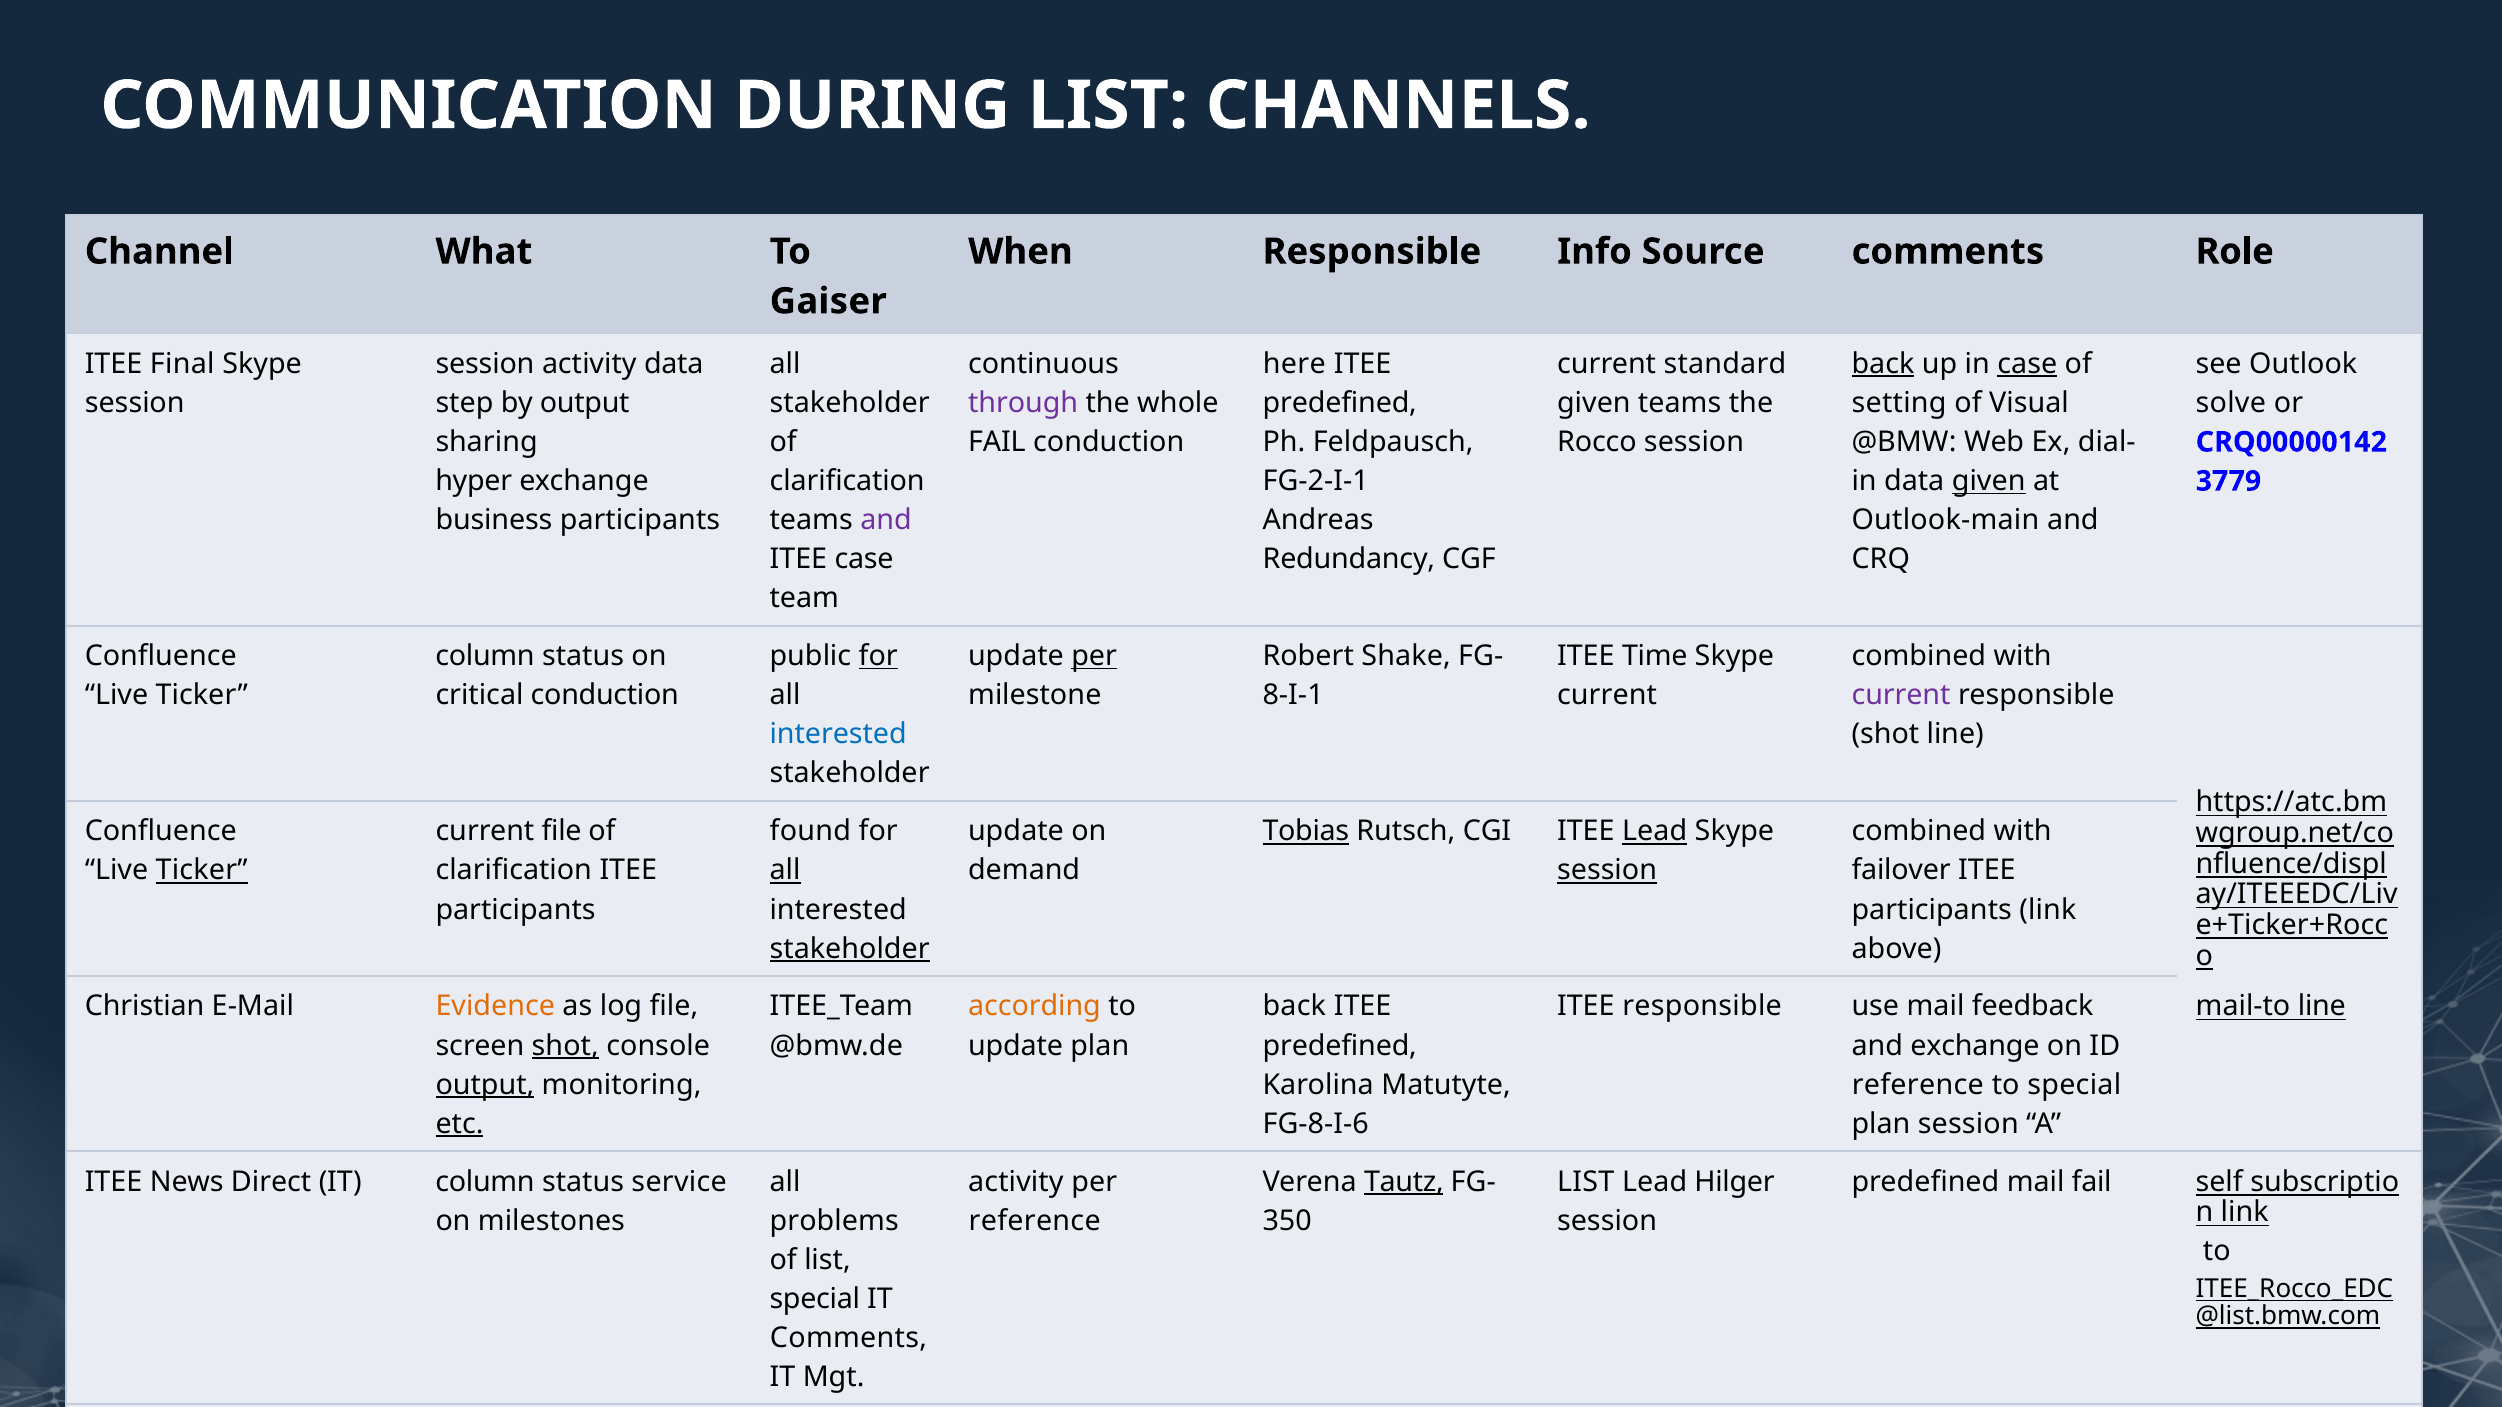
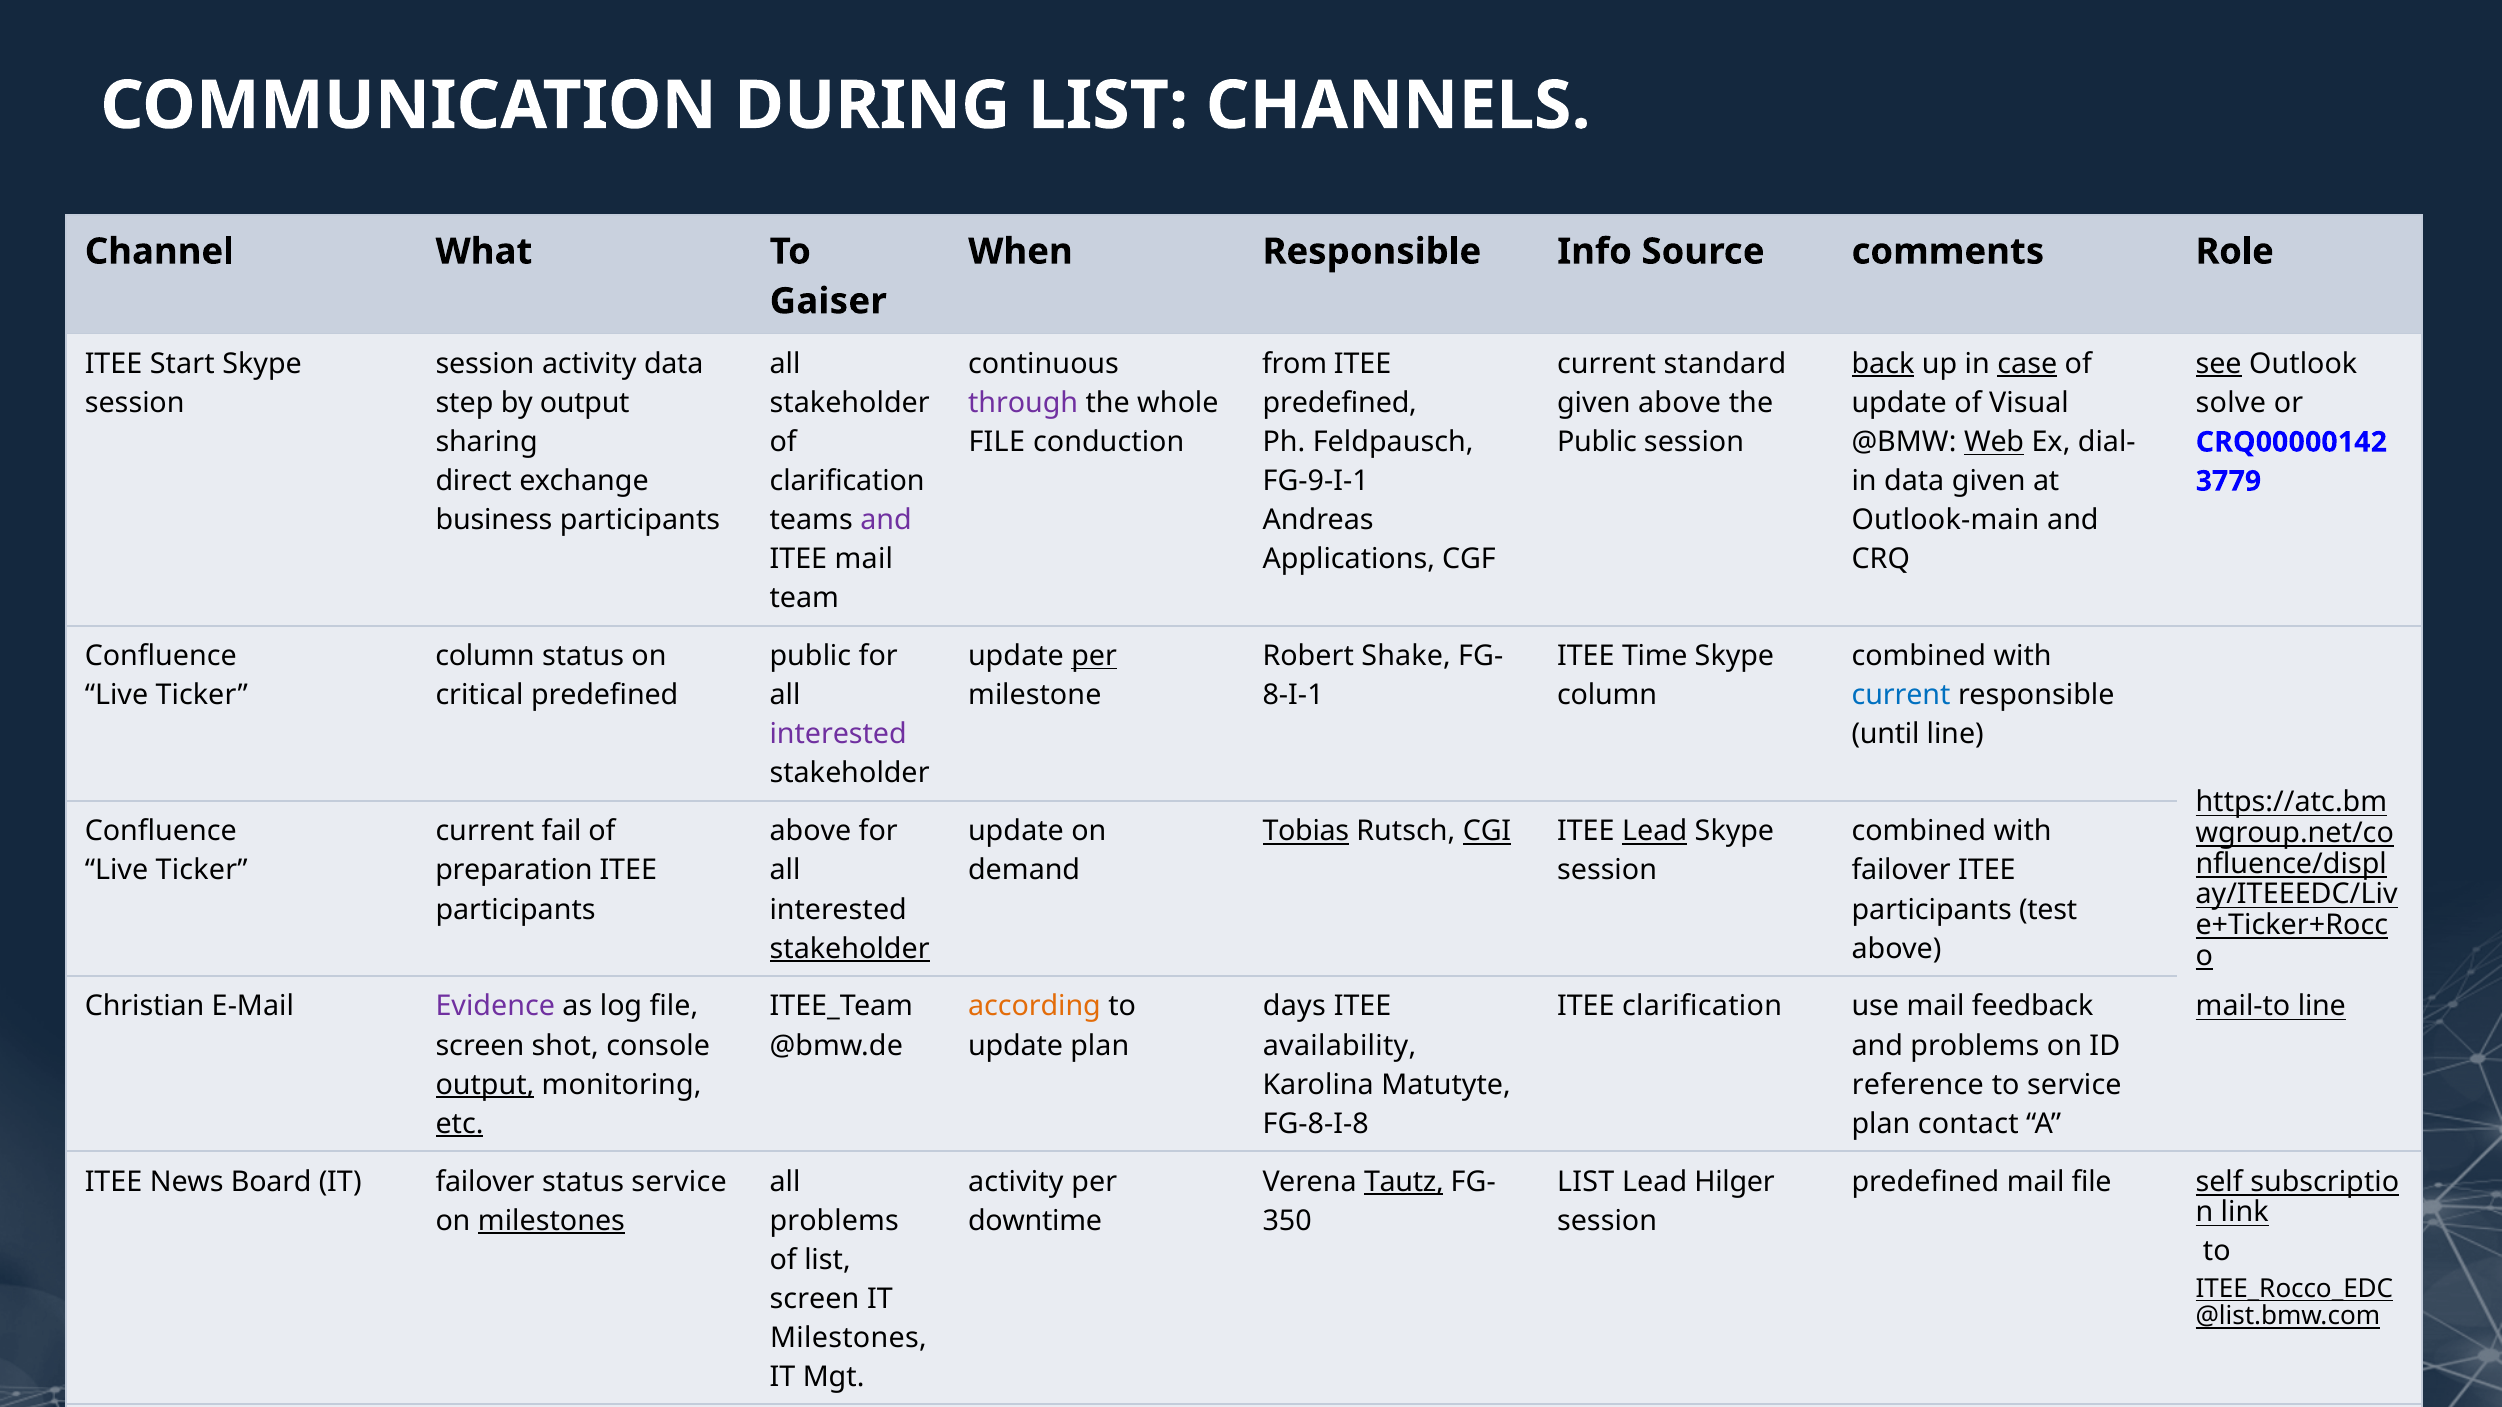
Final: Final -> Start (182, 364)
here: here -> from (1295, 364)
see underline: none -> present (2219, 364)
given teams: teams -> above (1680, 403)
setting: setting -> update (1899, 403)
FAIL: FAIL -> FILE (997, 442)
Rocco: Rocco -> Public (1597, 442)
Web underline: none -> present (1994, 442)
hyper: hyper -> direct (474, 481)
FG-2-I-1: FG-2-I-1 -> FG-9-I-1 (1316, 481)
given underline: present -> none (1989, 481)
ITEE case: case -> mail (864, 559)
Redundancy: Redundancy -> Applications (1349, 559)
for underline: present -> none (878, 656)
critical conduction: conduction -> predefined (605, 696)
current: current -> column (1607, 696)
current colour: purple -> blue (1901, 696)
interested colour: blue -> purple (838, 735)
shot: shot -> until (1885, 735)
current file: file -> fail (562, 832)
found: found -> above (810, 832)
CGI underline: none -> present (1487, 832)
Ticker underline: present -> none (202, 871)
clarification: clarification -> preparation (514, 871)
all underline: present -> none (785, 871)
session underline: present -> none (1607, 871)
participants link: link -> test (2048, 910)
Evidence colour: orange -> purple (495, 1007)
back: back -> days (1294, 1007)
ITEE responsible: responsible -> clarification (1702, 1007)
shot underline: present -> none (565, 1046)
predefined: predefined -> availability (1340, 1046)
and exchange: exchange -> problems (1975, 1046)
to special: special -> service (2074, 1085)
FG-8-I-6: FG-8-I-6 -> FG-8-I-8 (1316, 1124)
plan session: session -> contact (1968, 1124)
Direct: Direct -> Board (271, 1182)
IT column: column -> failover (485, 1182)
mail fail: fail -> file (2092, 1182)
milestones underline: none -> present (551, 1221)
reference: reference -> downtime (1035, 1221)
special: special -> screen (815, 1299)
Comments: Comments -> Milestones (848, 1338)
